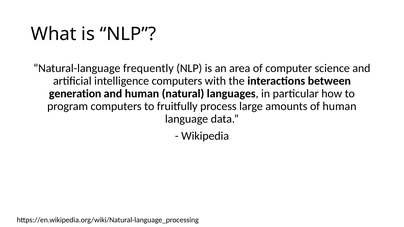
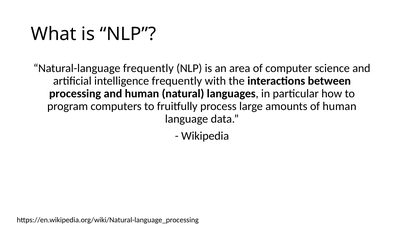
intelligence computers: computers -> frequently (177, 81)
generation: generation -> processing (75, 94)
